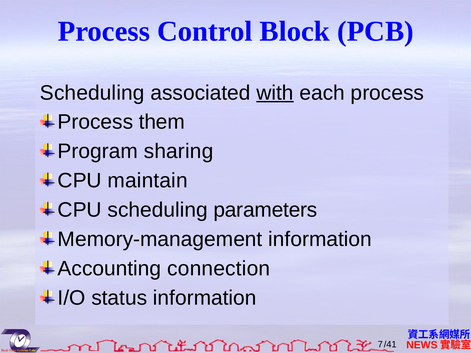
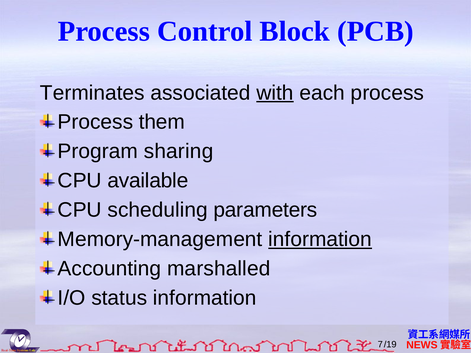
Scheduling: Scheduling -> Terminates (92, 93)
maintain: maintain -> available (148, 181)
information underline: none -> present (320, 239)
connection: connection -> marshalled (219, 269)
/41: /41 -> /19 (390, 345)
